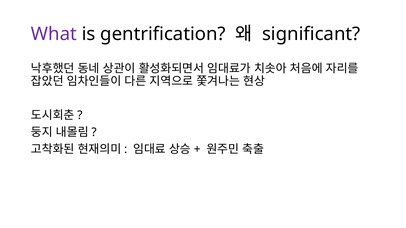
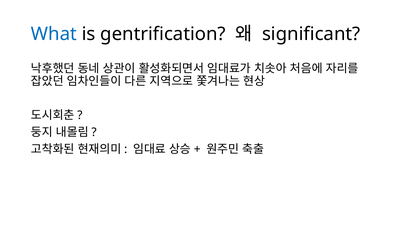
What colour: purple -> blue (54, 34)
